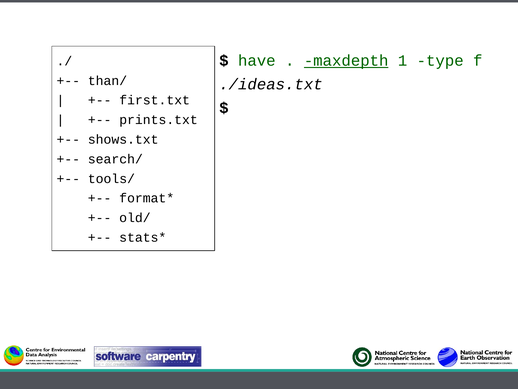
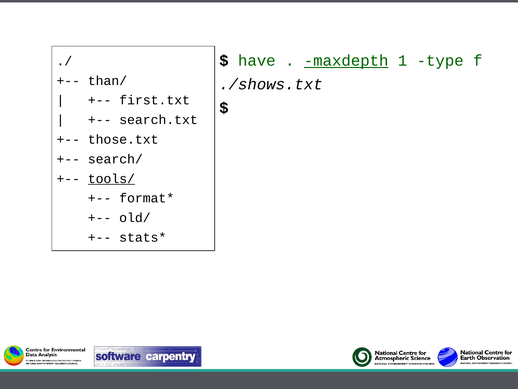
./ideas.txt: ./ideas.txt -> ./shows.txt (271, 84)
prints.txt: prints.txt -> search.txt (159, 120)
shows.txt: shows.txt -> those.txt (123, 139)
tools/ underline: none -> present (111, 178)
